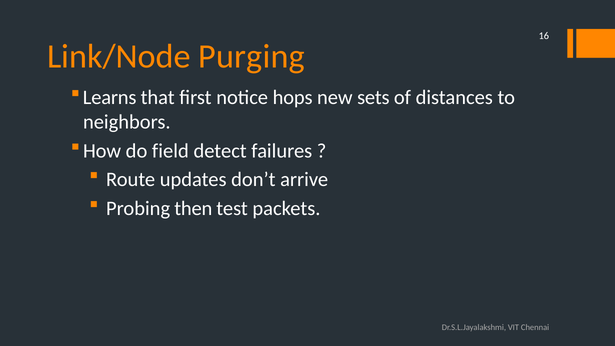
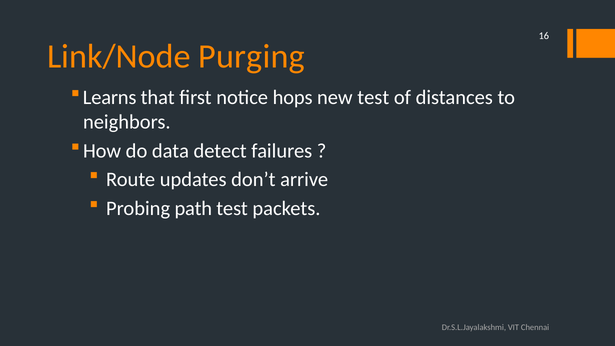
new sets: sets -> test (373, 98)
field: field -> data (170, 151)
then: then -> path (193, 208)
